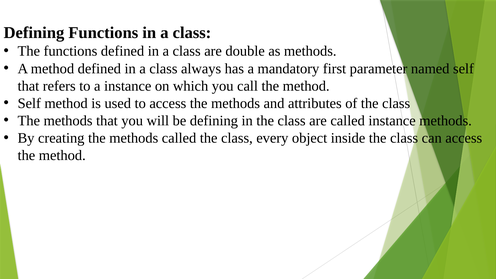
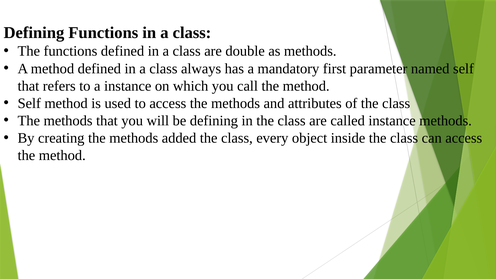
methods called: called -> added (179, 138)
